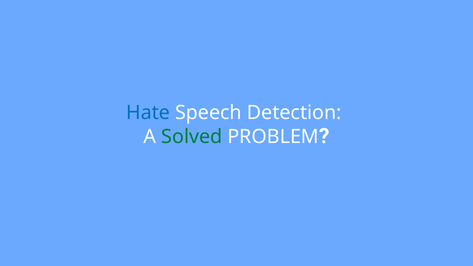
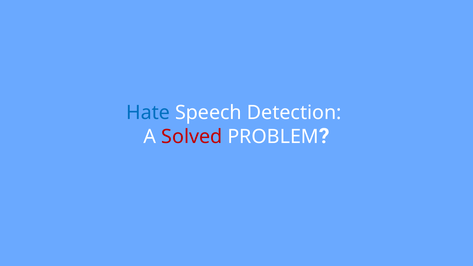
Solved colour: green -> red (192, 137)
